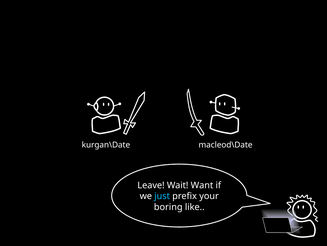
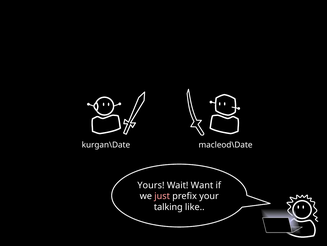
Leave: Leave -> Yours (151, 185)
just colour: light blue -> pink (162, 196)
boring: boring -> talking (168, 206)
